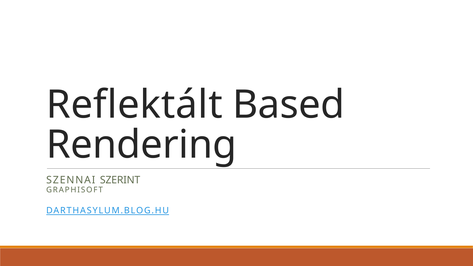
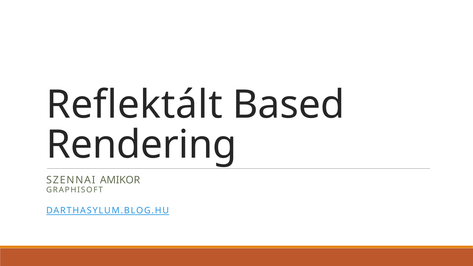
SZERINT: SZERINT -> AMIKOR (120, 180)
